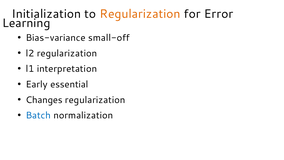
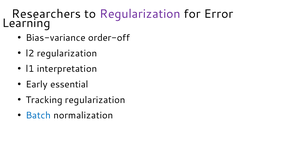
Initialization: Initialization -> Researchers (46, 14)
Regularization colour: orange -> purple (140, 14)
small-off: small-off -> order-off (109, 38)
Changes: Changes -> Tracking (44, 100)
